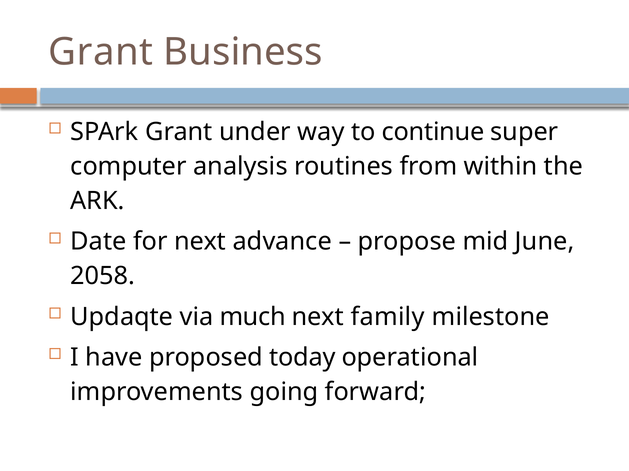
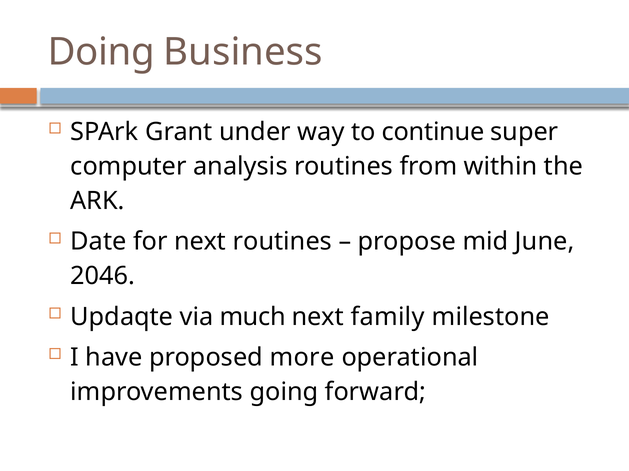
Grant: Grant -> Doing (101, 52)
next advance: advance -> routines (282, 242)
2058: 2058 -> 2046 (103, 276)
today: today -> more (302, 358)
